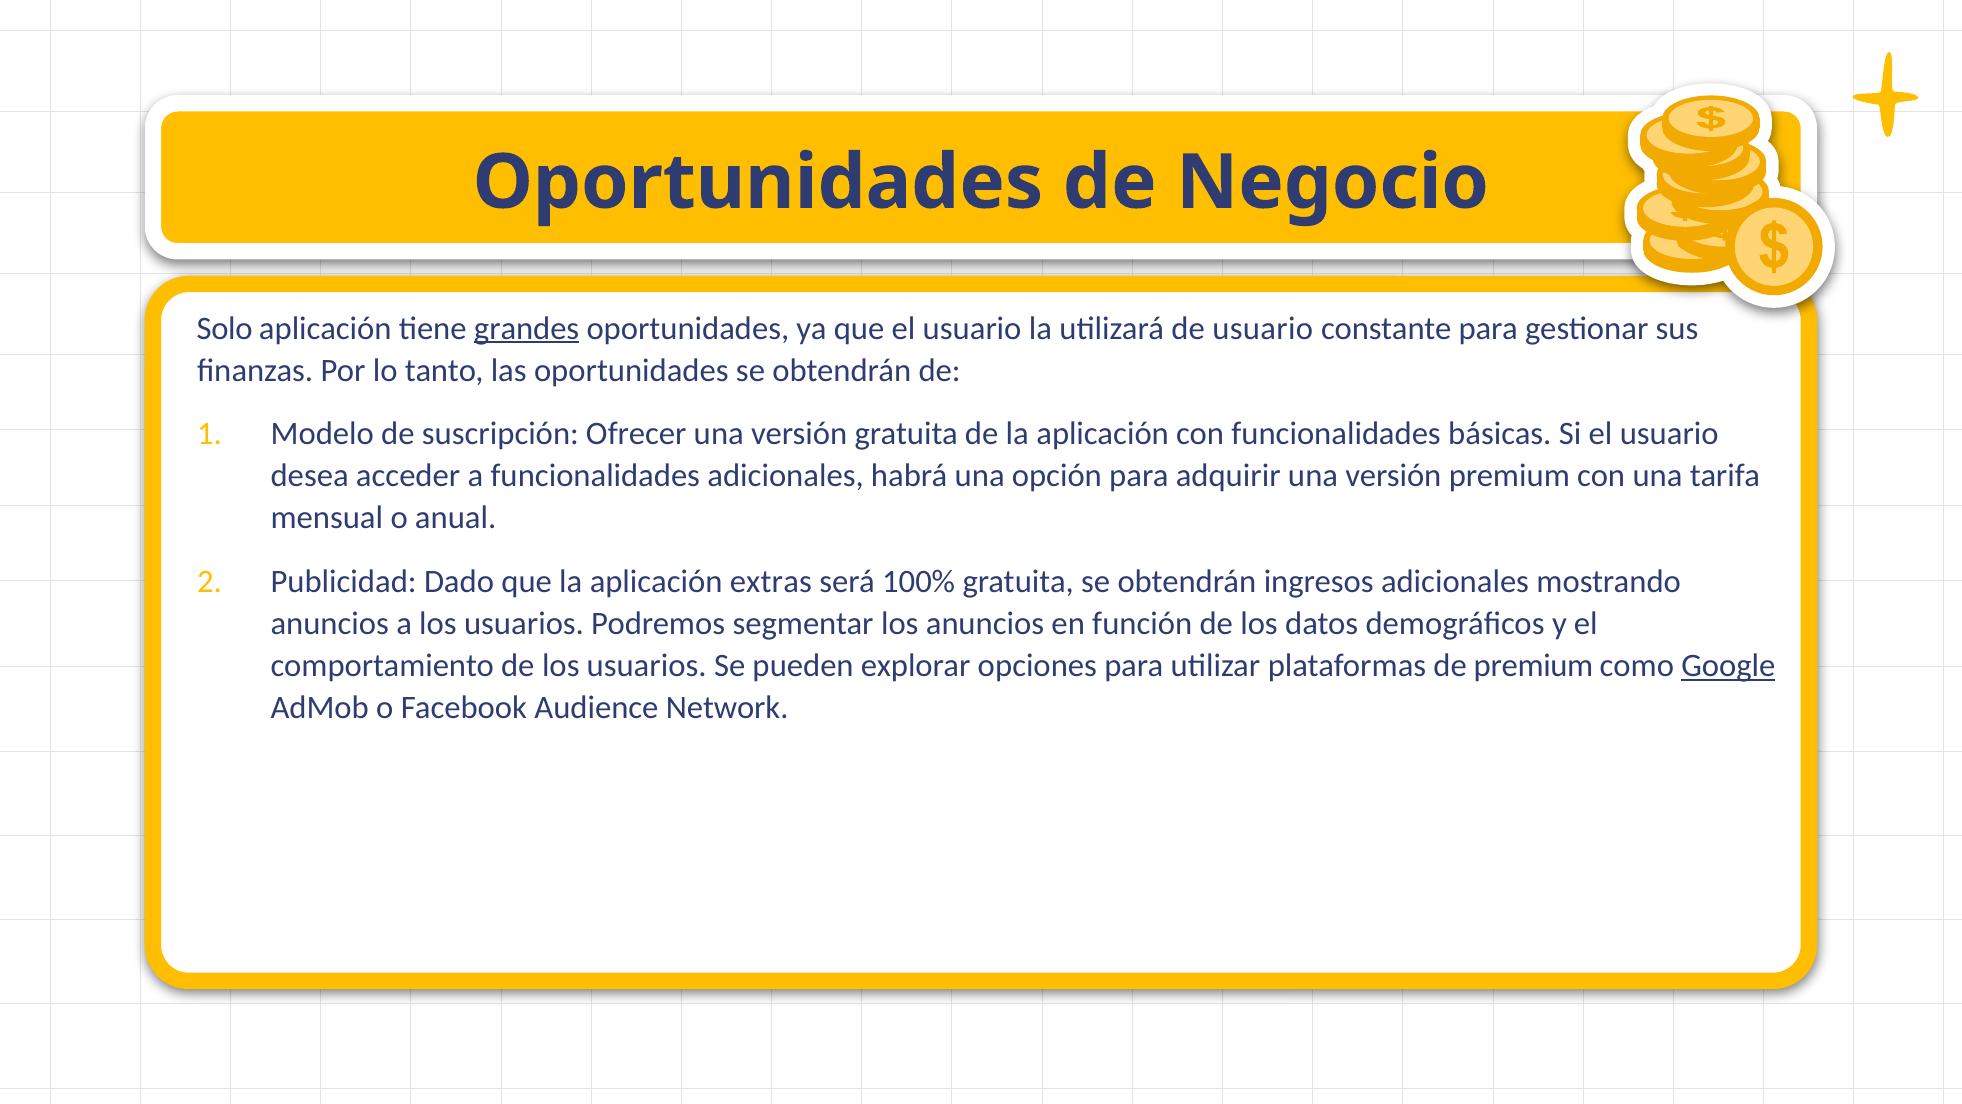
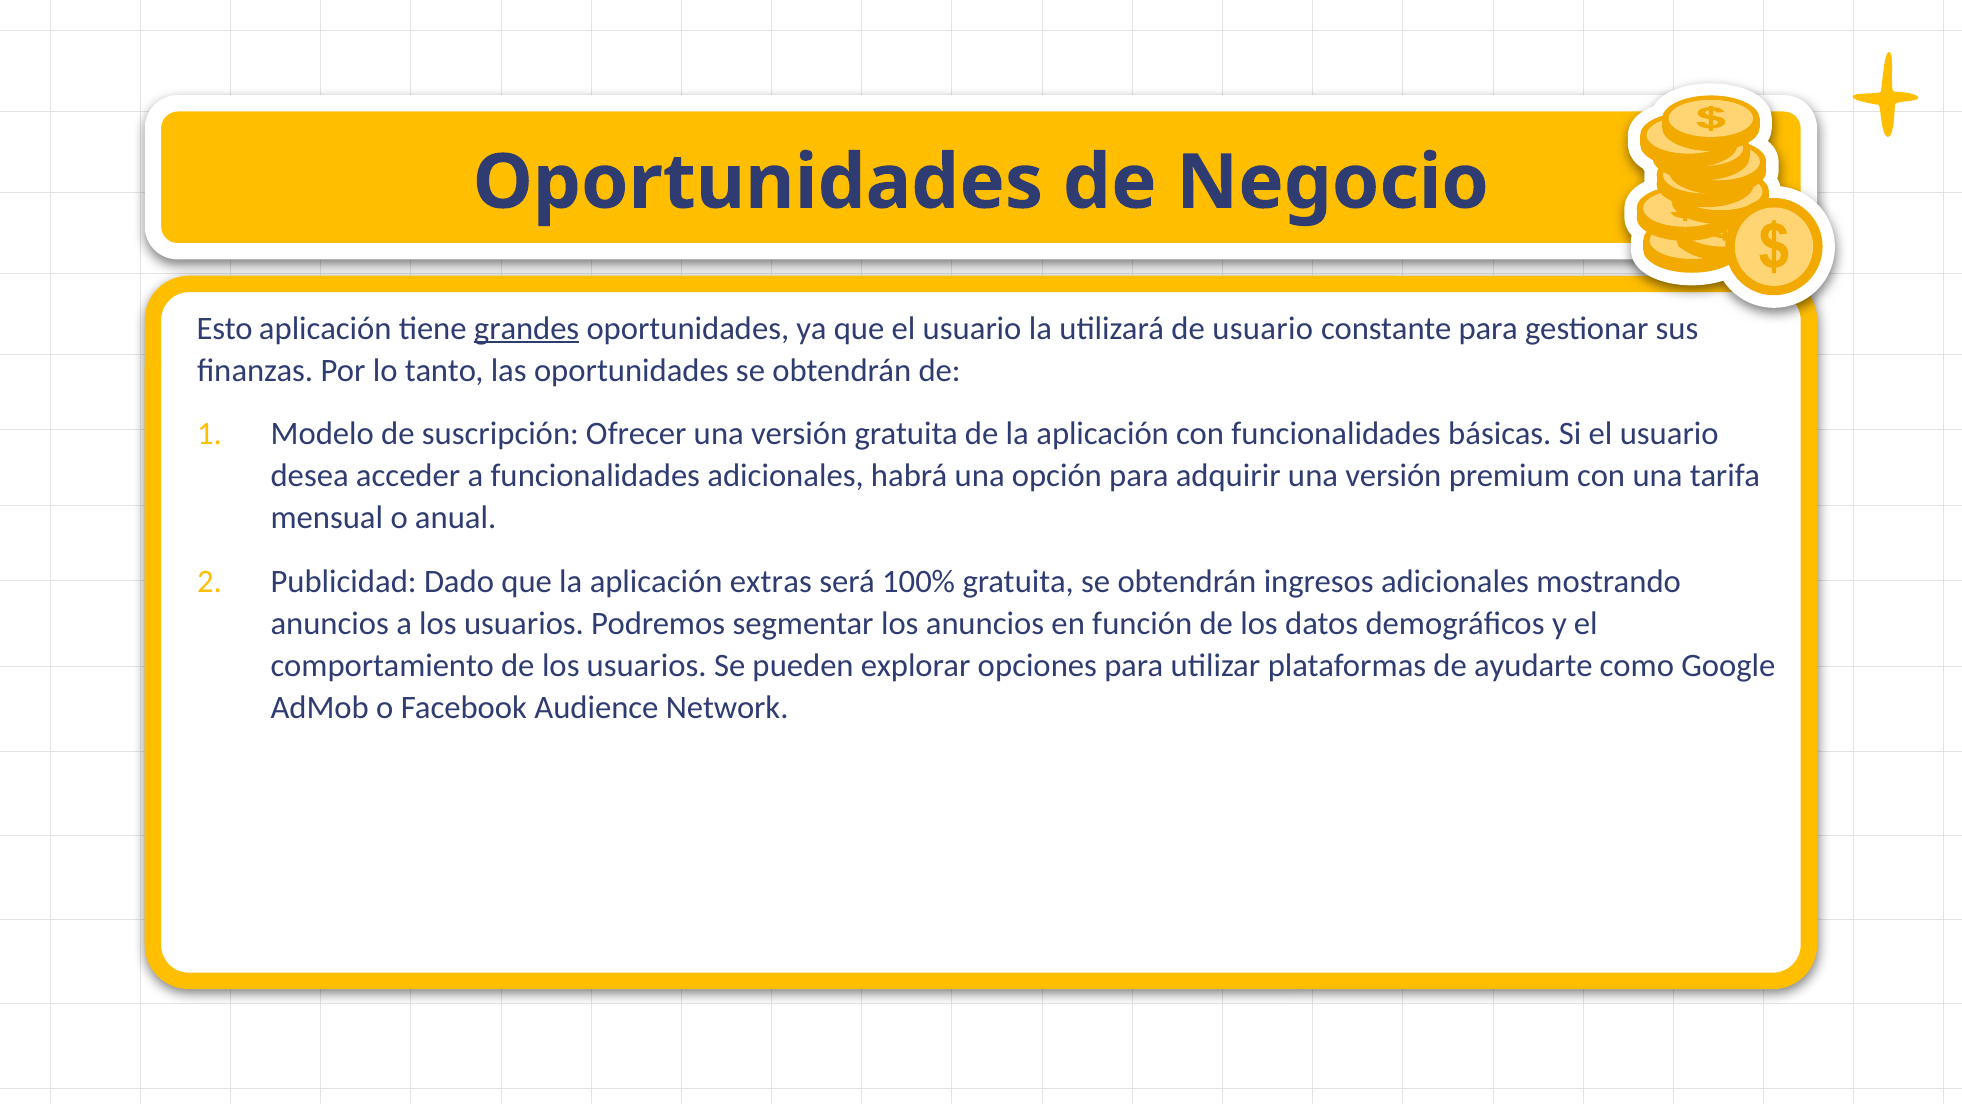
Solo: Solo -> Esto (225, 328)
de premium: premium -> ayudarte (1533, 665)
Google underline: present -> none (1728, 665)
